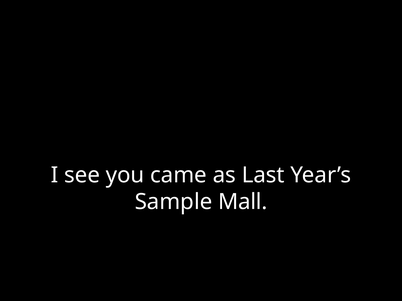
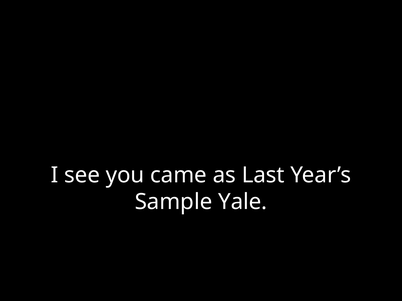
Mall: Mall -> Yale (243, 202)
